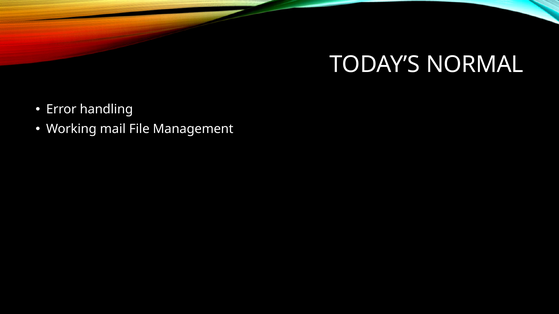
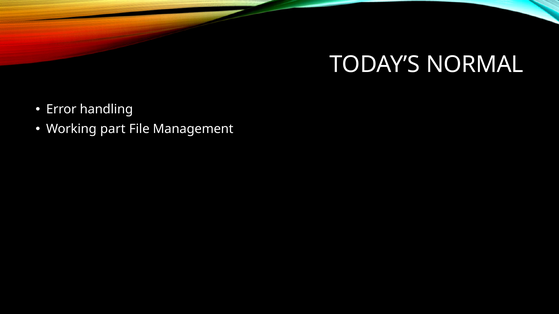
mail: mail -> part (113, 129)
